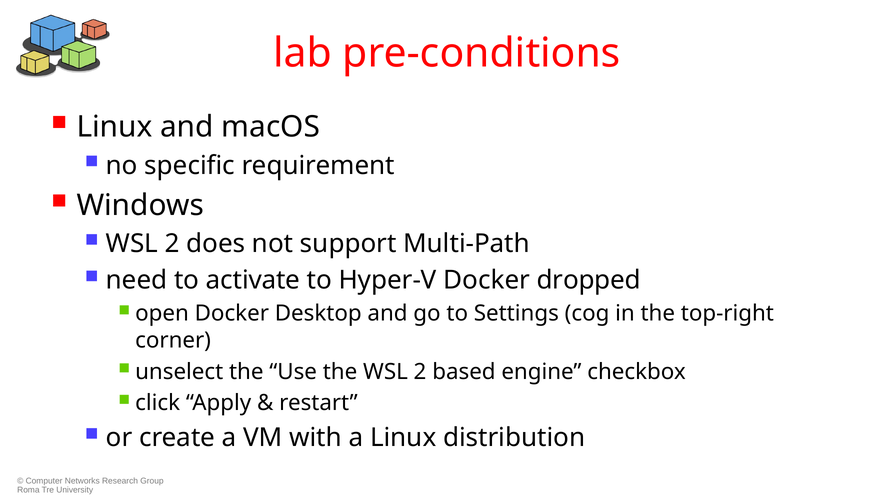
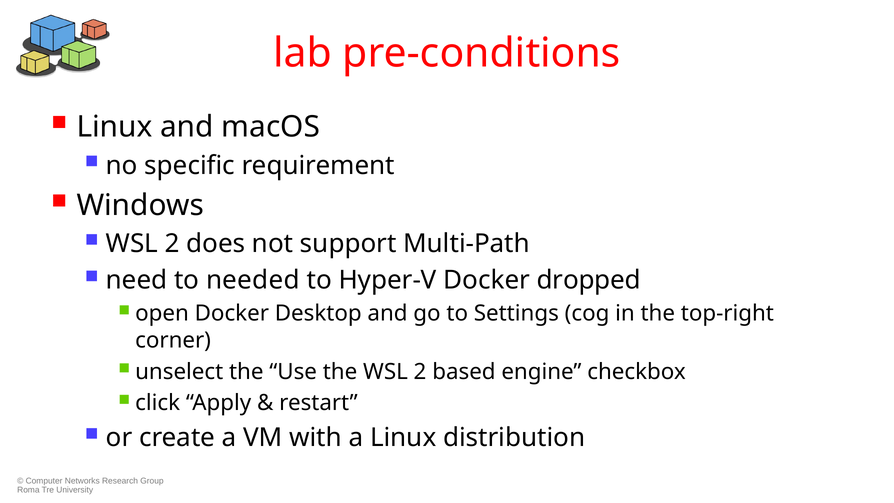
activate: activate -> needed (253, 280)
